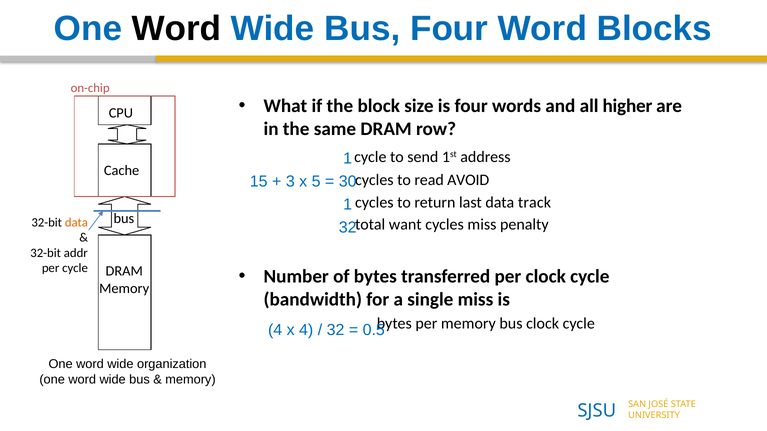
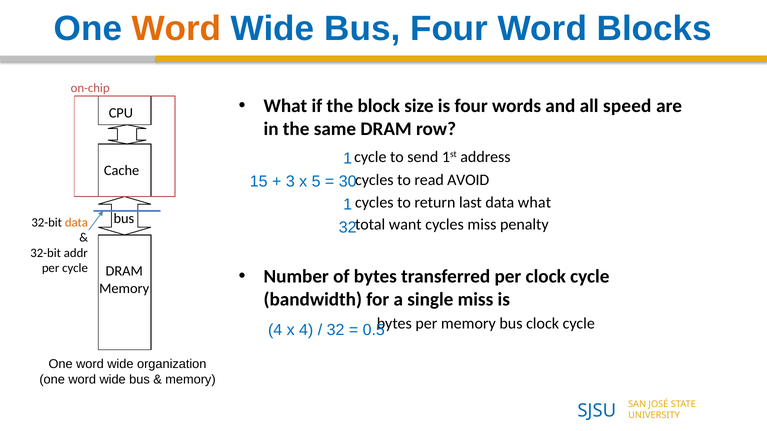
Word colour: black -> orange (177, 29)
higher: higher -> speed (627, 106)
data track: track -> what (535, 202)
